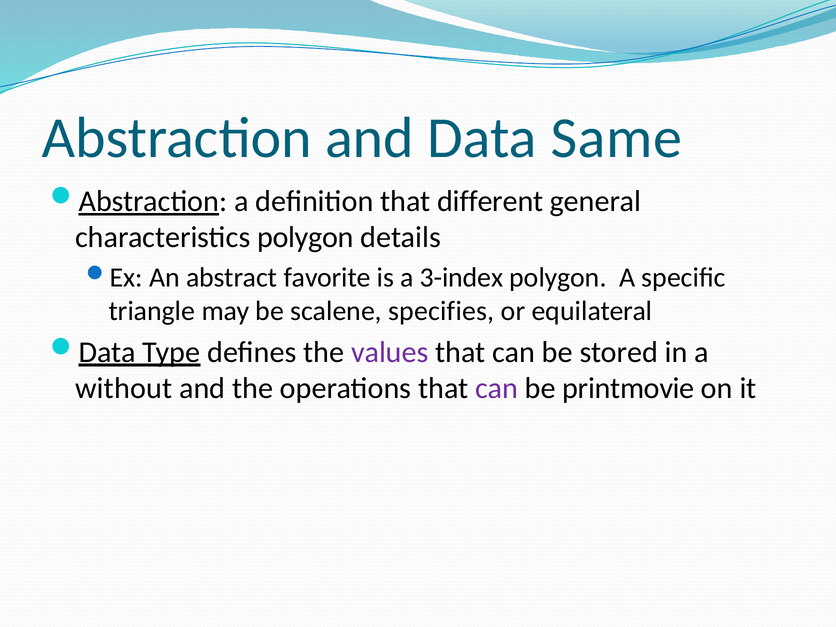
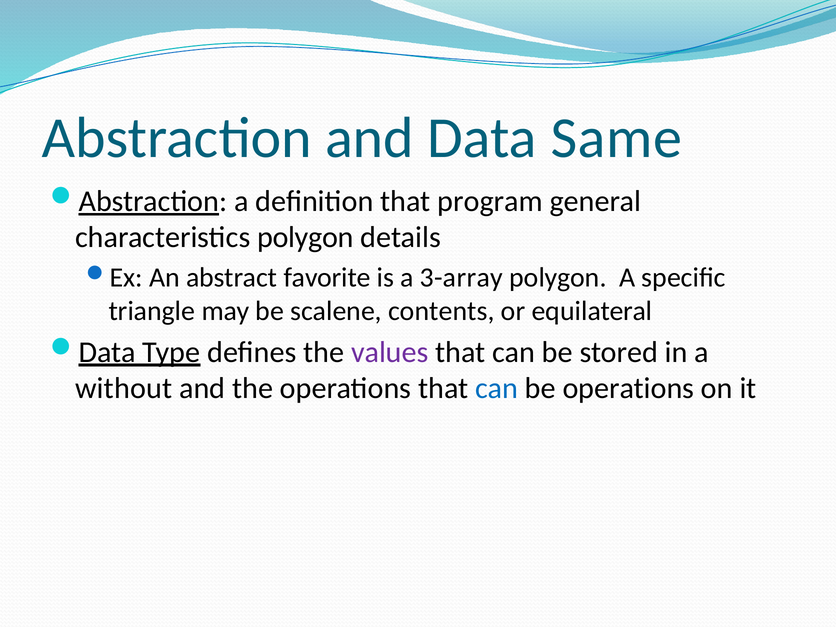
different: different -> program (490, 201)
3-index: 3-index -> 3-array (461, 278)
specifies: specifies -> contents (441, 311)
can colour: purple -> blue (497, 388)
be printmovie: printmovie -> operations (628, 388)
